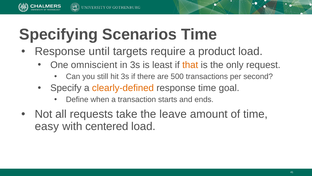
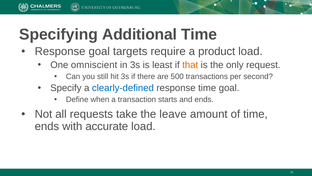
Scenarios: Scenarios -> Additional (140, 34)
Response until: until -> goal (99, 51)
clearly-defined colour: orange -> blue (123, 88)
easy: easy -> ends (47, 126)
centered: centered -> accurate (107, 126)
